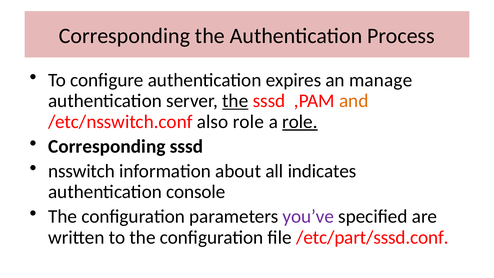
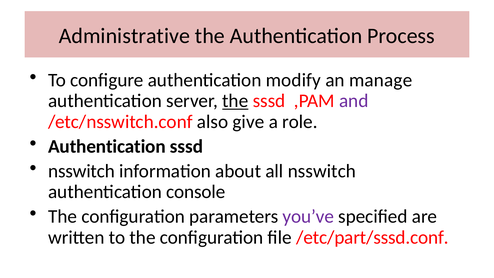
Corresponding: Corresponding -> Administrative (124, 36)
expires: expires -> modify (293, 80)
and colour: orange -> purple (354, 101)
also role: role -> give (248, 122)
role underline: present -> none (300, 122)
Corresponding: Corresponding -> Authentication (107, 146)
all indicates: indicates -> nsswitch (322, 171)
